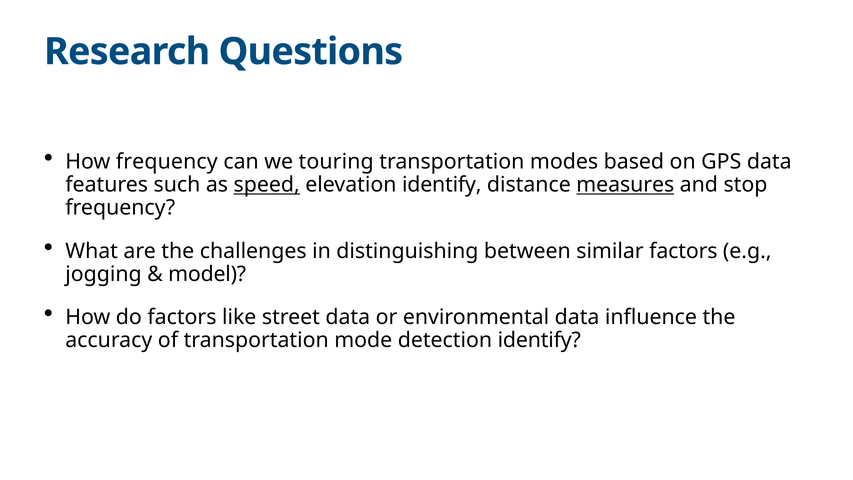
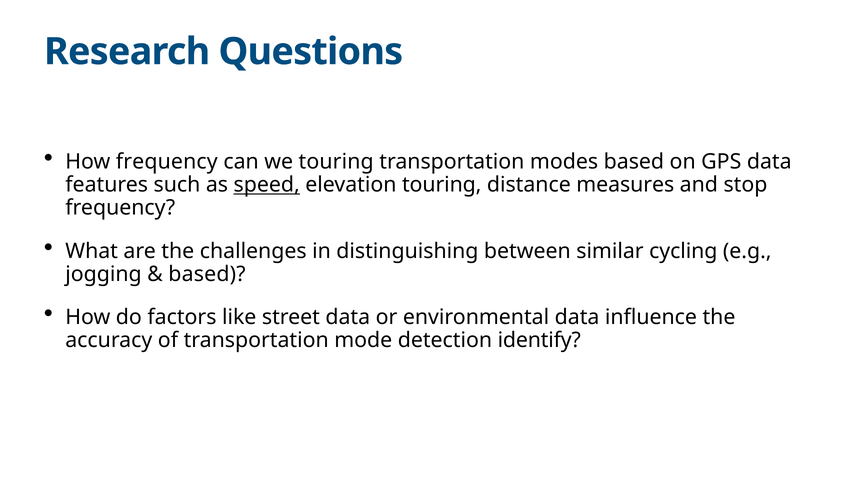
elevation identify: identify -> touring (442, 185)
measures underline: present -> none (625, 185)
similar factors: factors -> cycling (683, 251)
model: model -> based (207, 274)
